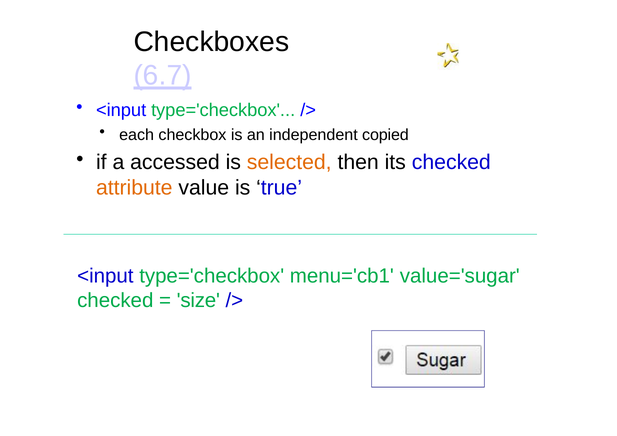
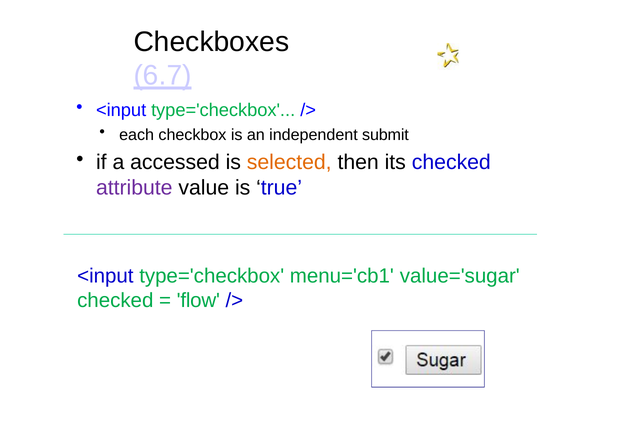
copied: copied -> submit (385, 135)
attribute colour: orange -> purple (134, 188)
size: size -> flow (198, 301)
